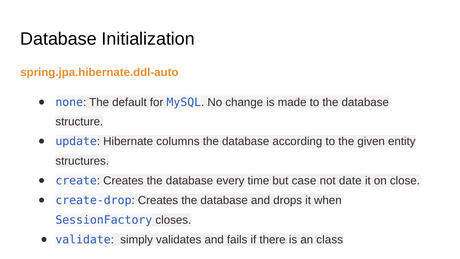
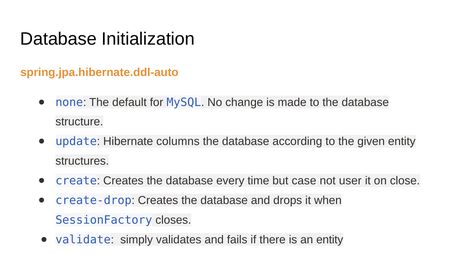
date: date -> user (350, 181)
an class: class -> entity (330, 239)
